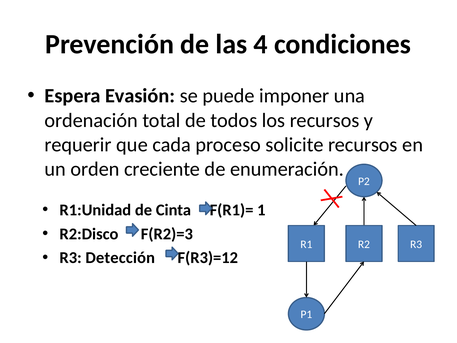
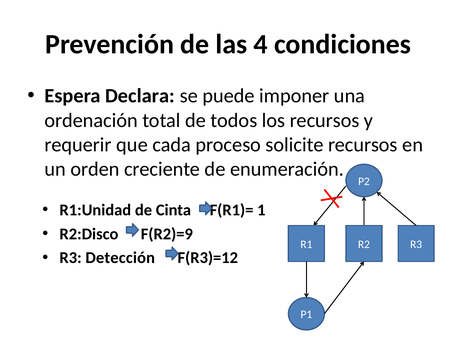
Evasión: Evasión -> Declara (140, 96)
F(R2)=3: F(R2)=3 -> F(R2)=9 (167, 234)
